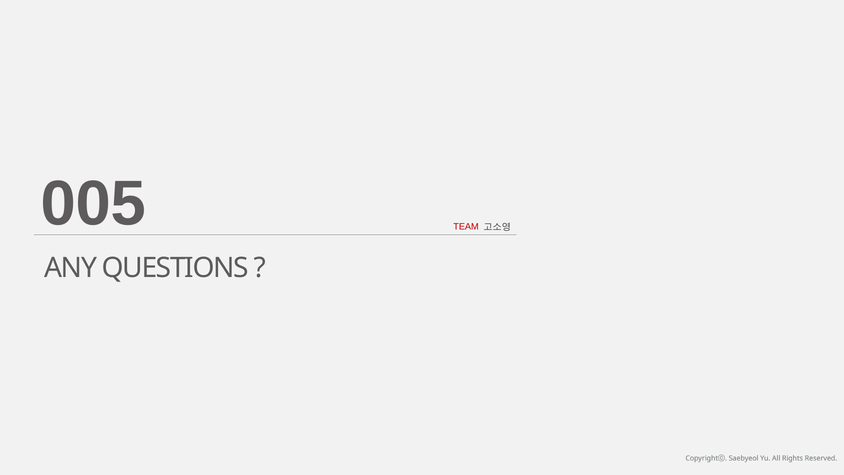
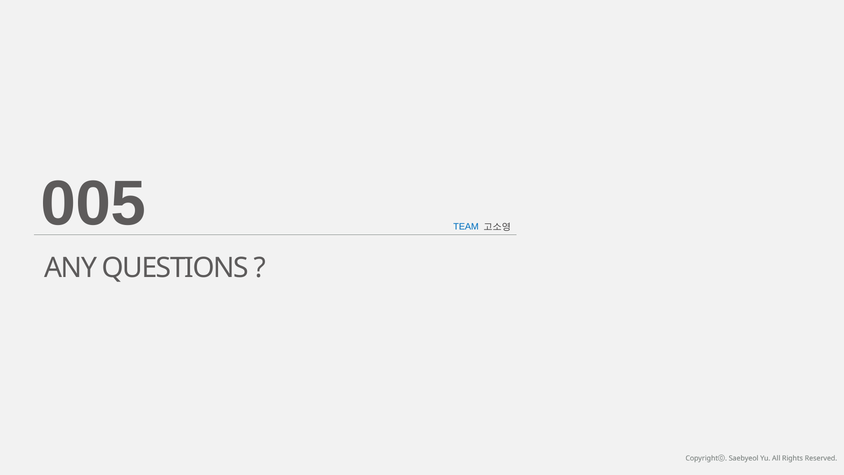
TEAM colour: red -> blue (466, 227)
